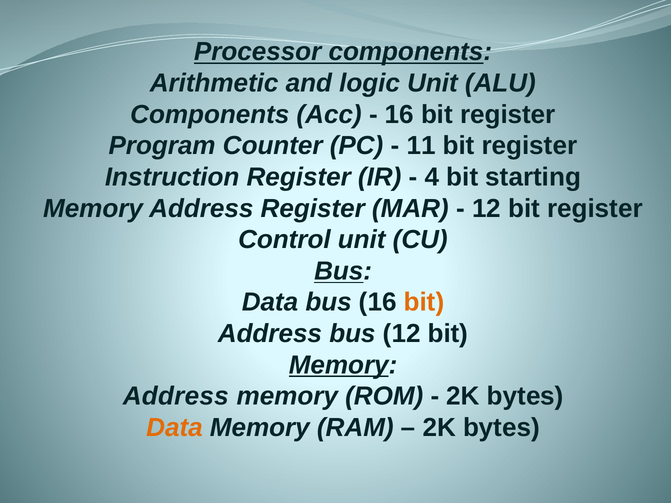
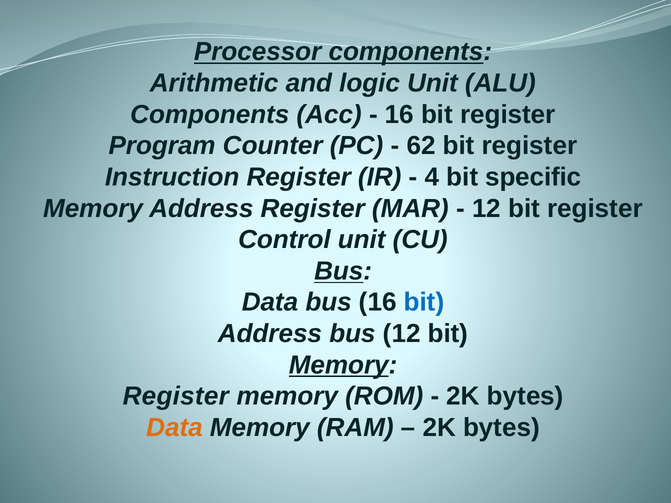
11: 11 -> 62 (421, 146)
starting: starting -> specific (533, 177)
bit colour: orange -> blue (424, 303)
Address: Address -> Register (176, 397)
